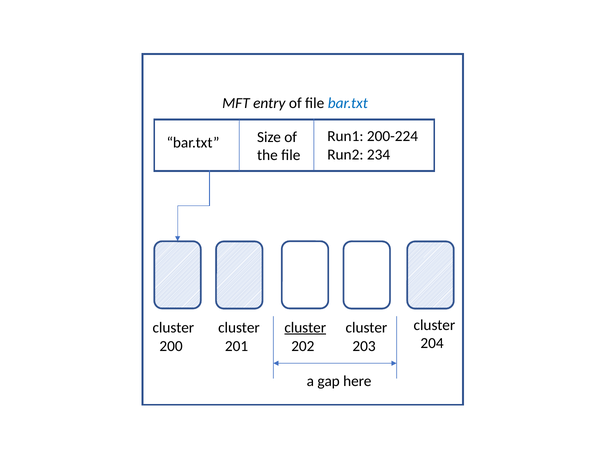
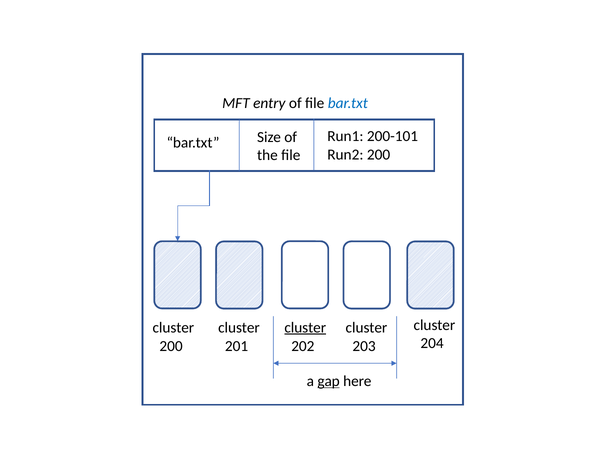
200-224: 200-224 -> 200-101 (392, 136)
Run2 234: 234 -> 200 (379, 155)
gap underline: none -> present (329, 381)
